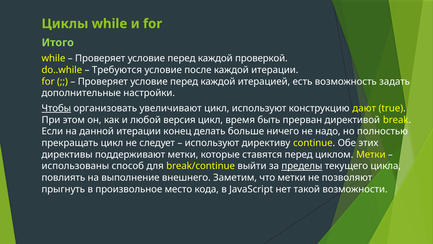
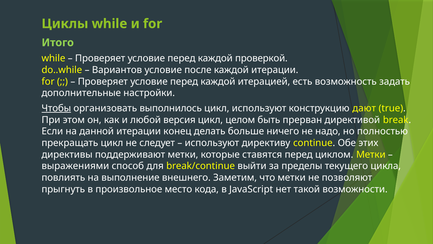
Требуются: Требуются -> Вариантов (117, 70)
увеличивают: увеличивают -> выполнилось (171, 108)
время: время -> целом (240, 120)
использованы: использованы -> выражениями (75, 166)
пределы underline: present -> none (302, 166)
